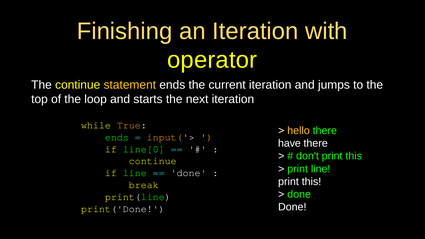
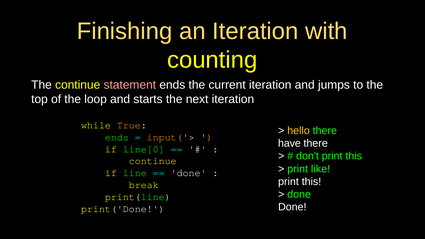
operator: operator -> counting (212, 60)
statement colour: yellow -> pink (130, 85)
print line: line -> like (321, 169)
